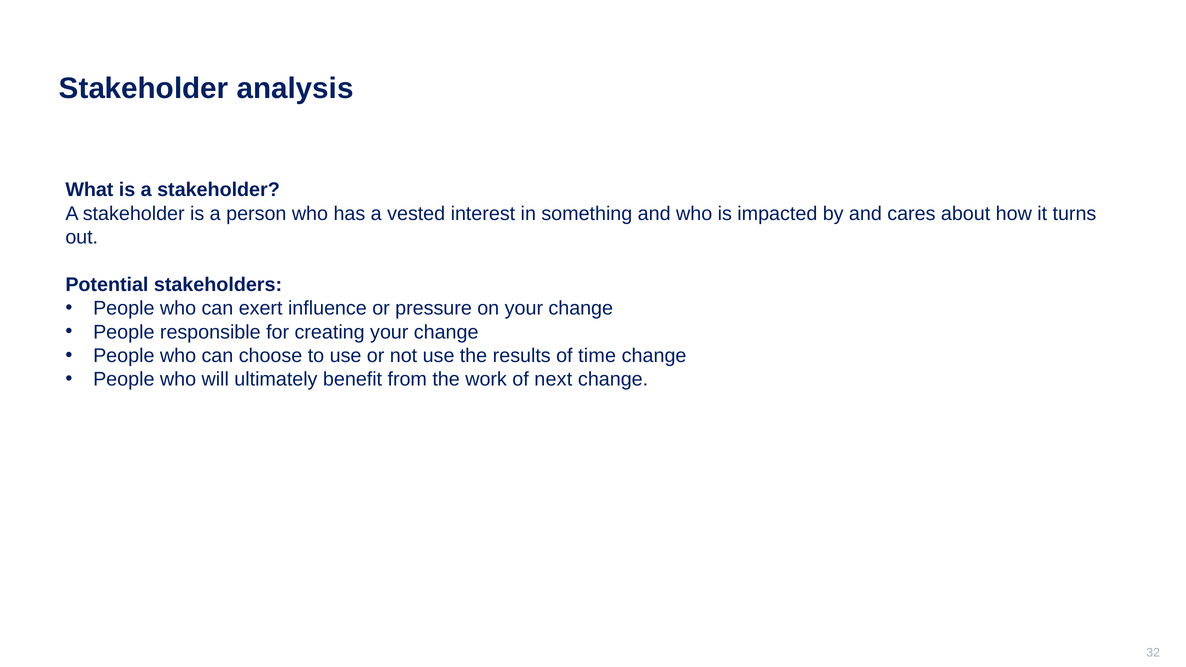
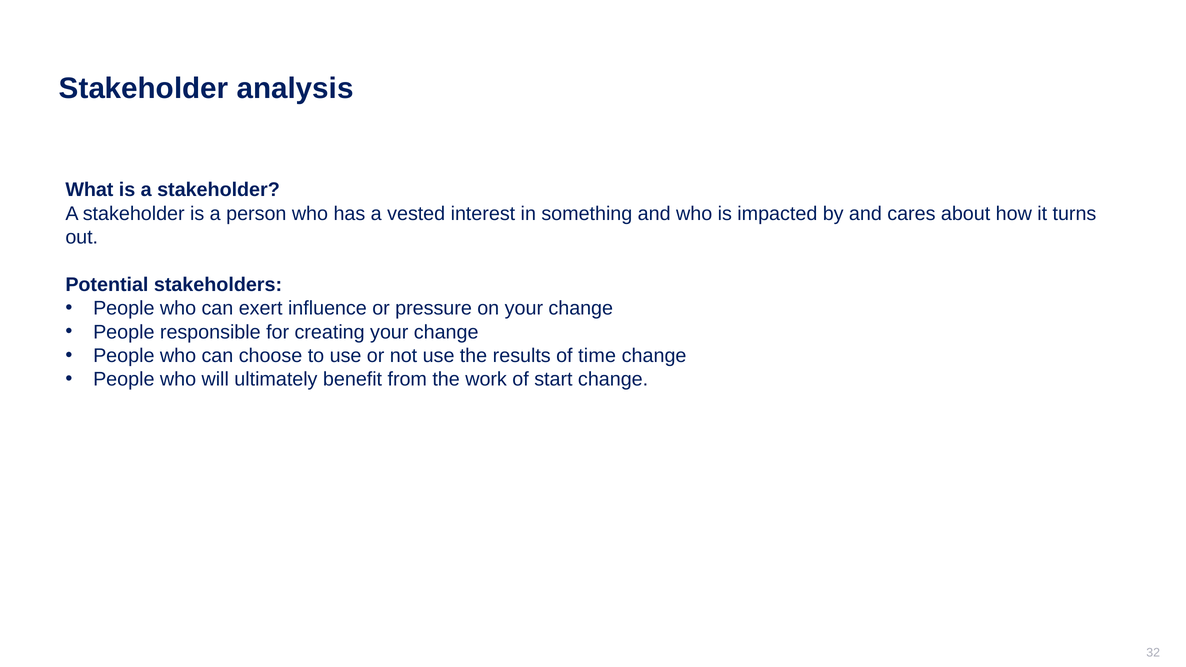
next: next -> start (553, 380)
